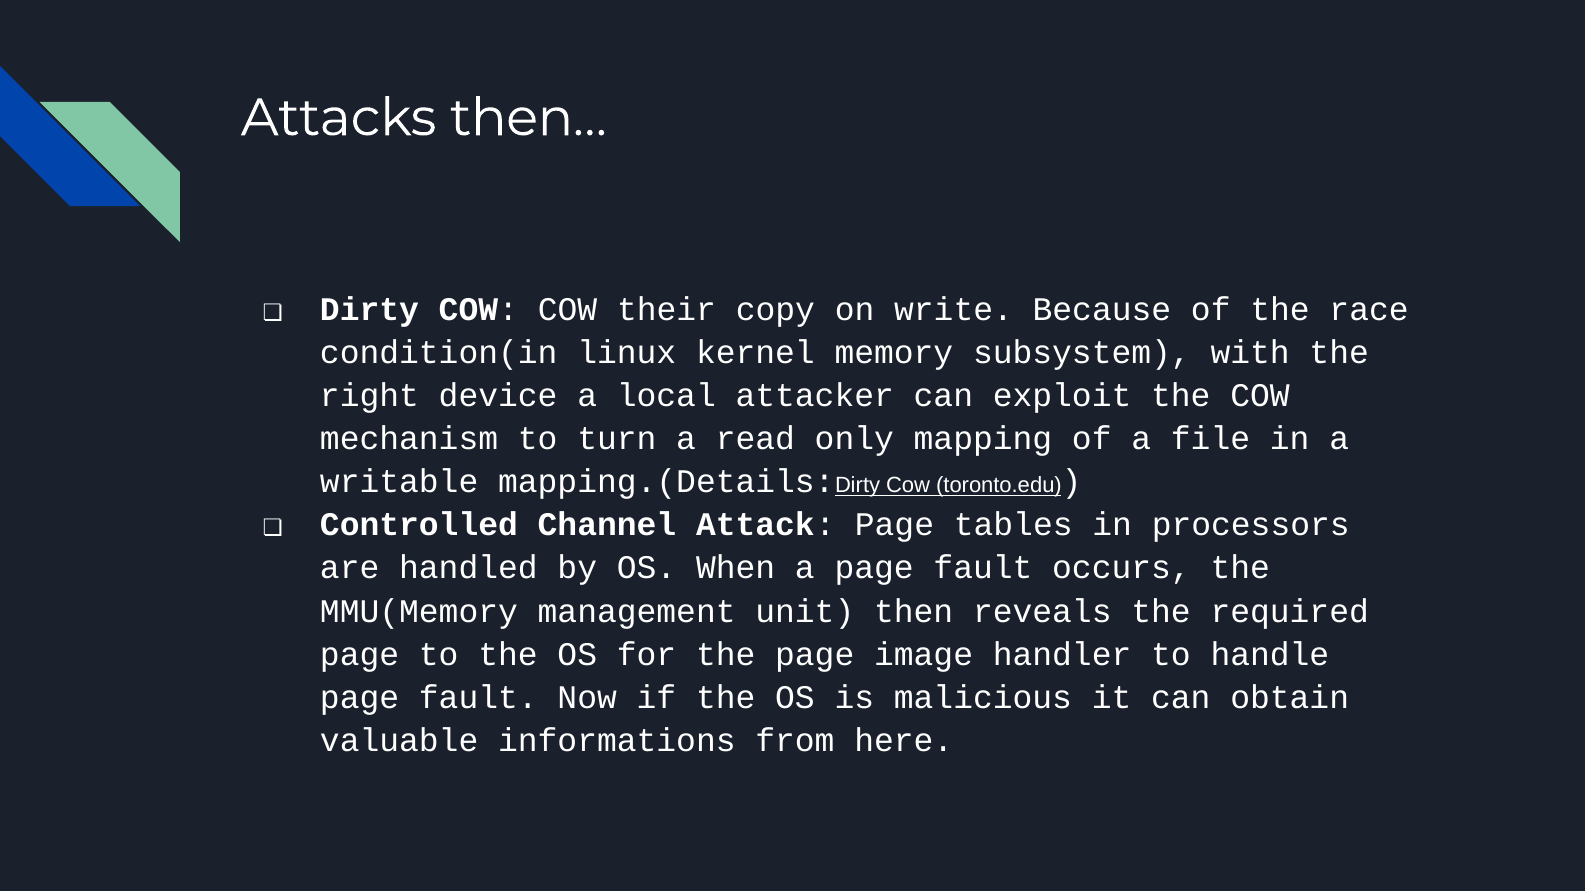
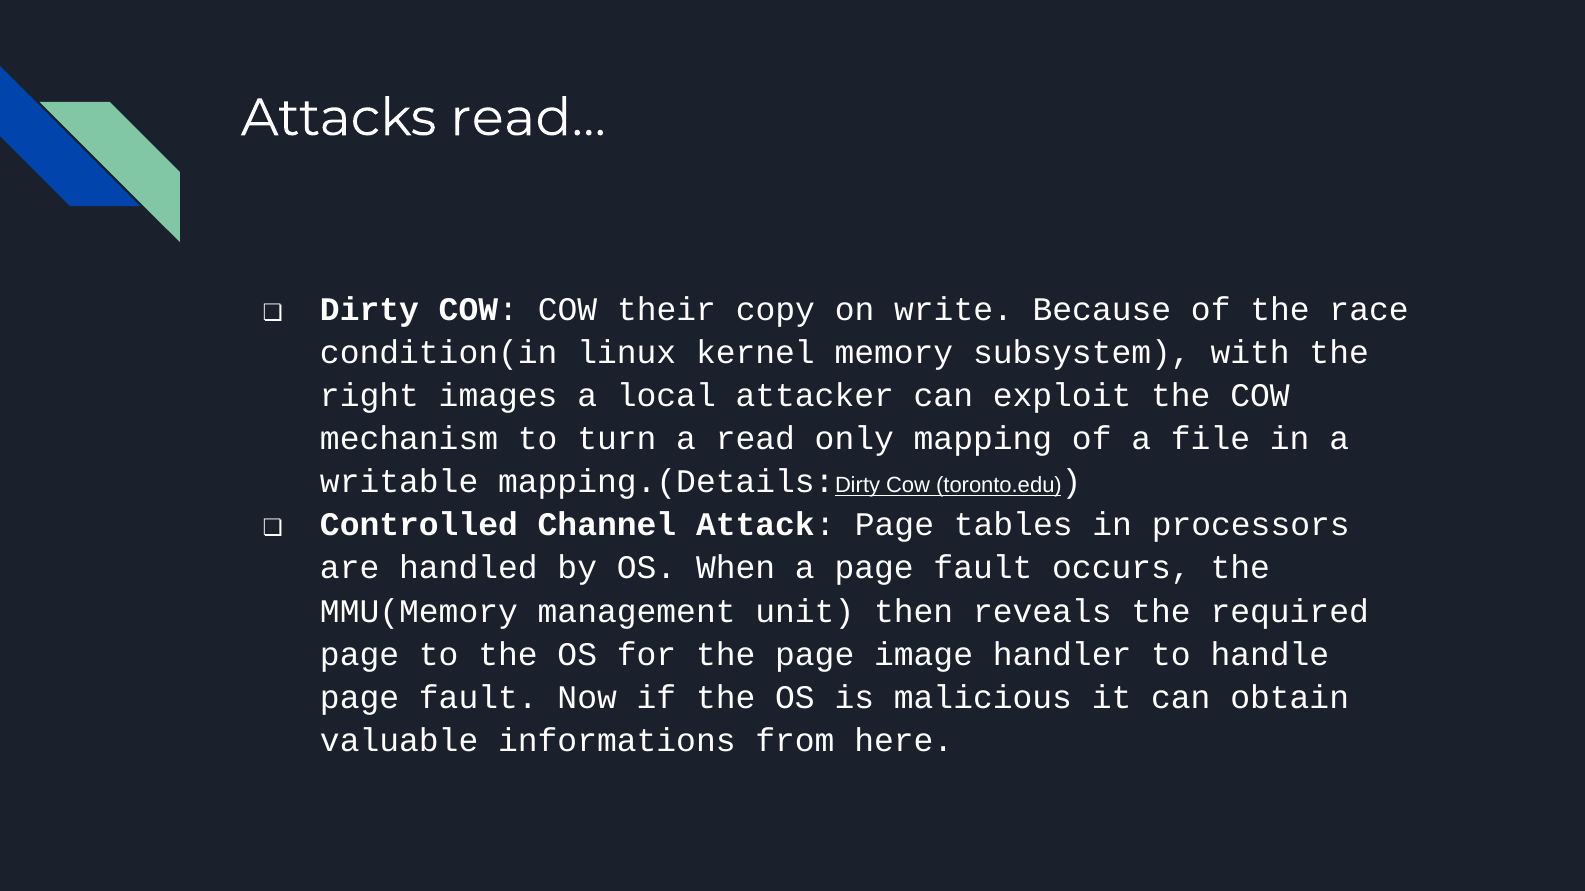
then…: then… -> read… (528, 118)
device: device -> images (498, 396)
